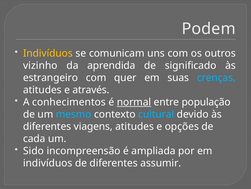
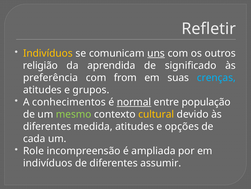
Podem: Podem -> Refletir (209, 29)
uns underline: none -> present (156, 53)
vizinho: vizinho -> religião (40, 65)
estrangeiro: estrangeiro -> preferência (50, 77)
quer: quer -> from (125, 77)
através: através -> grupos (91, 90)
mesmo colour: light blue -> light green (74, 114)
cultural colour: light blue -> yellow (156, 114)
viagens: viagens -> medida (93, 126)
Sido: Sido -> Role (33, 150)
